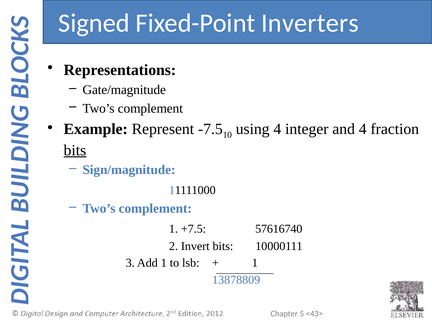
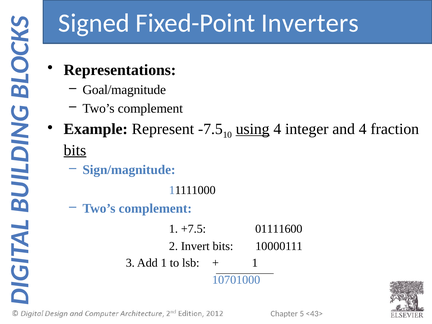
Gate/magnitude: Gate/magnitude -> Goal/magnitude (124, 90)
using underline: none -> present (253, 129)
57616740: 57616740 -> 01111600 (279, 229)
13878809: 13878809 -> 10701000 (236, 280)
